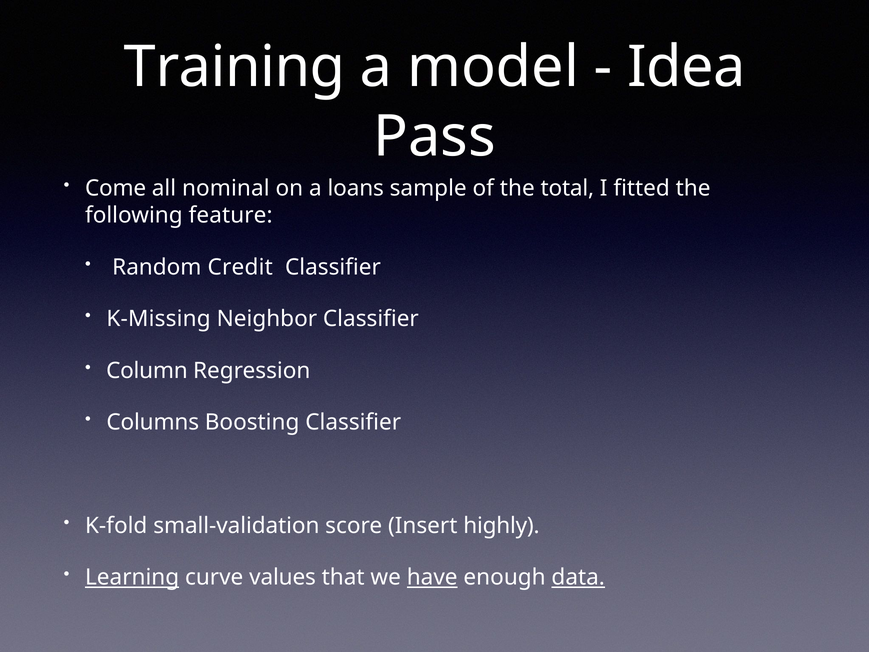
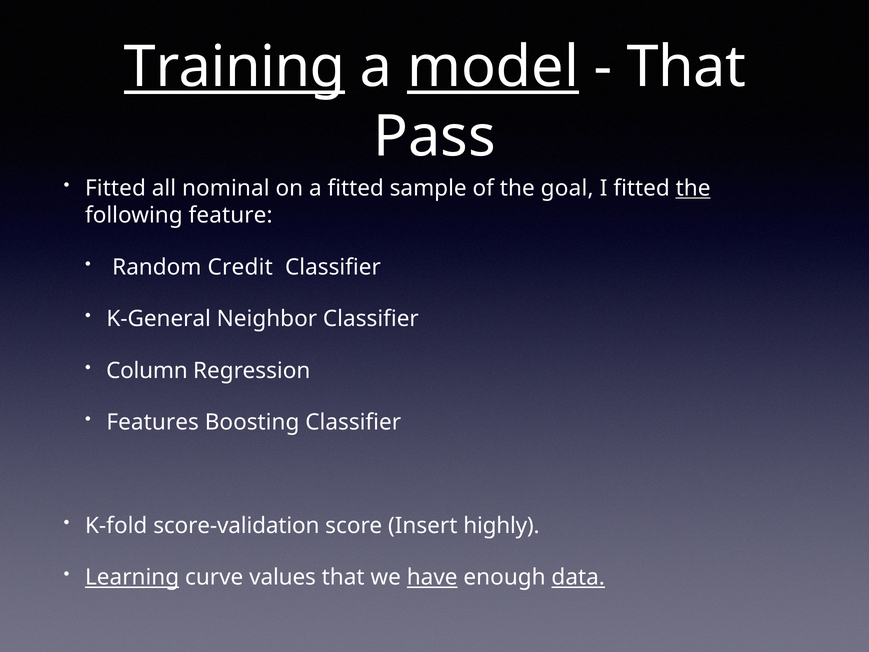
Training underline: none -> present (235, 67)
model underline: none -> present (493, 67)
Idea: Idea -> That (686, 67)
Come: Come -> Fitted (115, 188)
a loans: loans -> fitted (356, 188)
total: total -> goal (567, 188)
the underline: none -> present (693, 188)
K-Missing: K-Missing -> K-General (159, 319)
Columns: Columns -> Features (153, 422)
small-validation: small-validation -> score-validation (236, 526)
